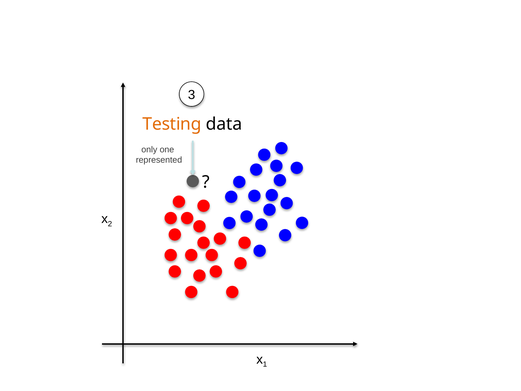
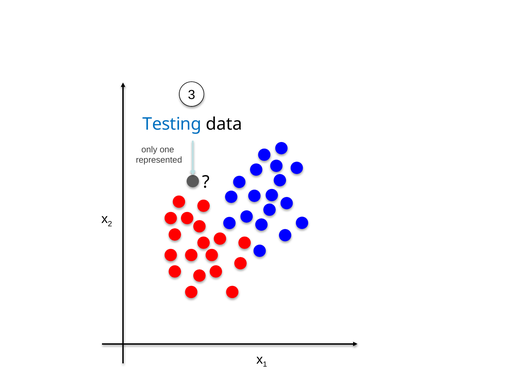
Testing colour: orange -> blue (172, 124)
